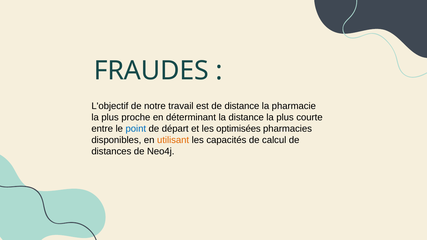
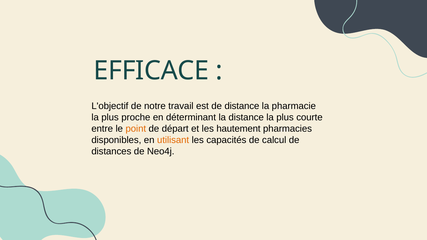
FRAUDES: FRAUDES -> EFFICACE (151, 71)
point colour: blue -> orange (136, 129)
optimisées: optimisées -> hautement (238, 129)
